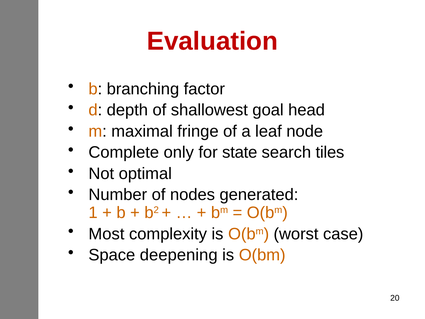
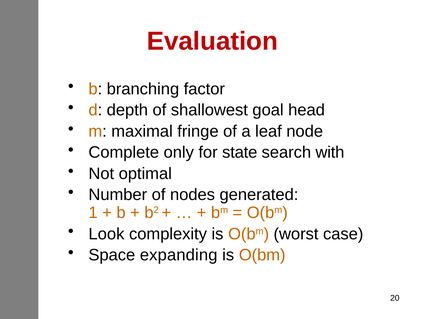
tiles: tiles -> with (330, 152)
Most: Most -> Look (106, 234)
deepening: deepening -> expanding (179, 255)
